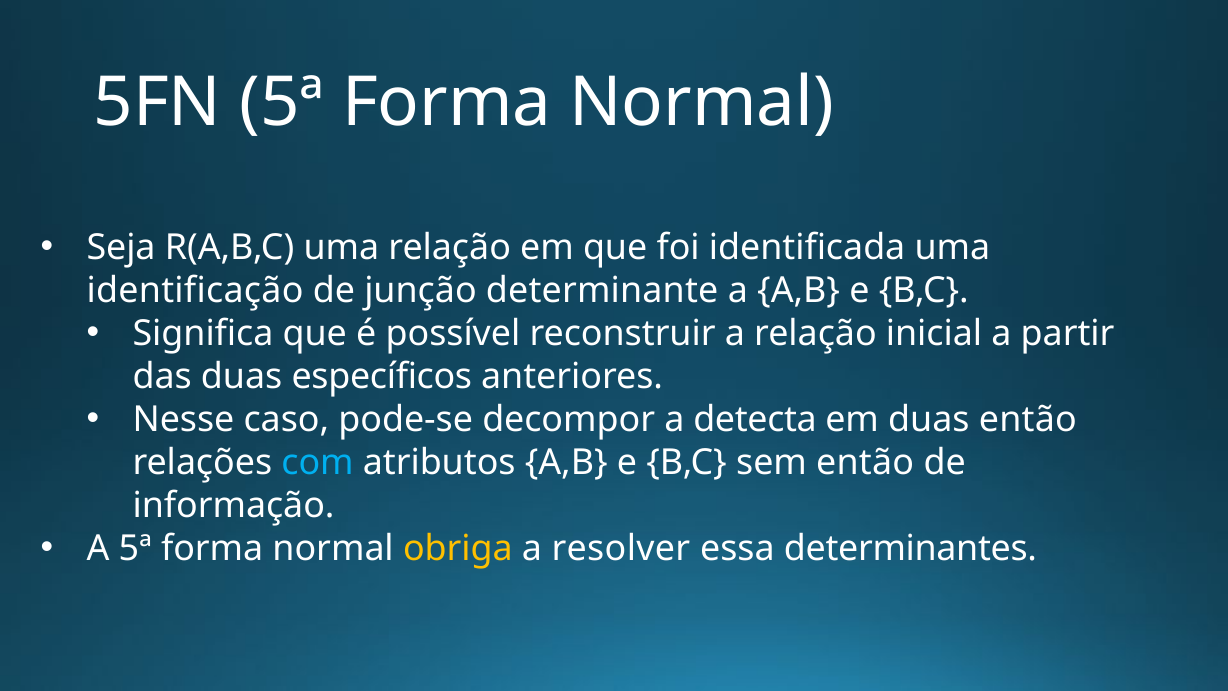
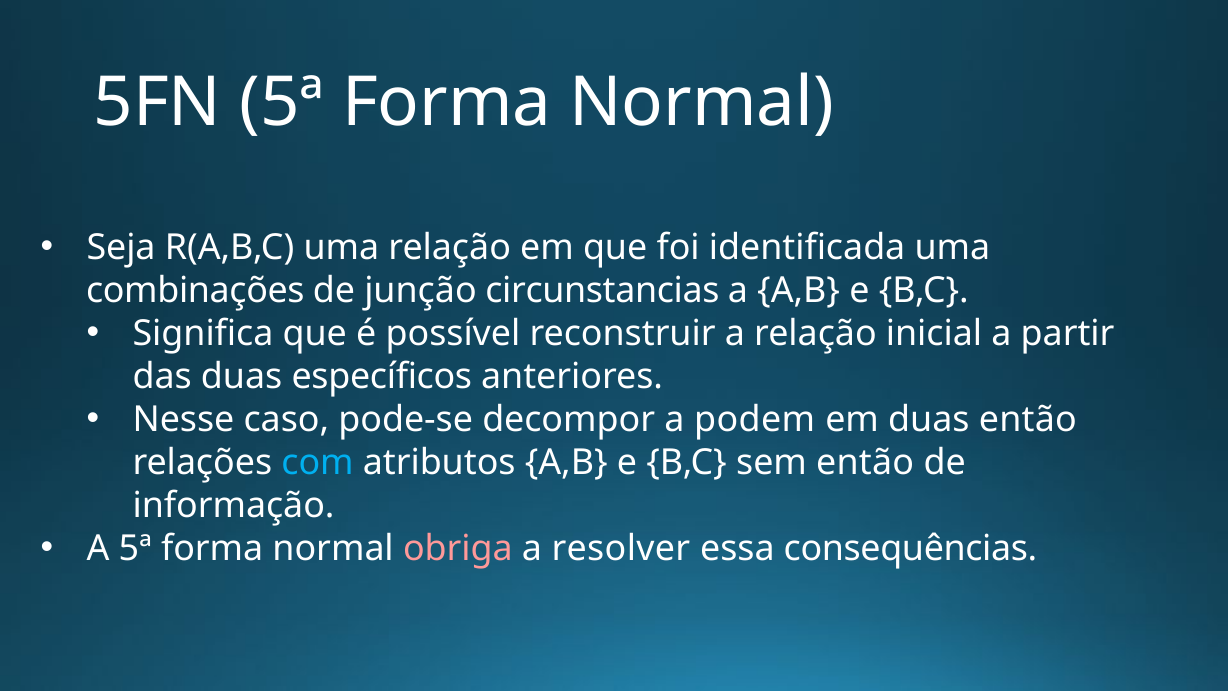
identificação: identificação -> combinações (195, 291)
determinante: determinante -> circunstancias (602, 291)
detecta: detecta -> podem (755, 420)
obriga colour: yellow -> pink (458, 549)
determinantes: determinantes -> consequências (911, 549)
